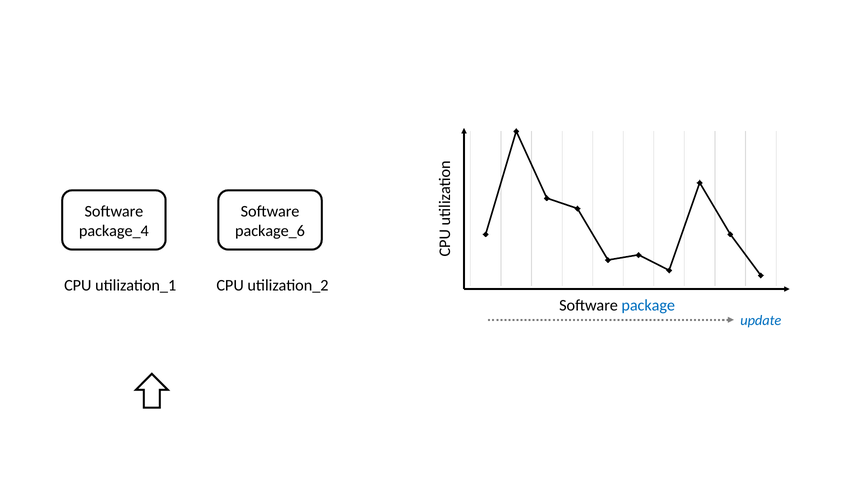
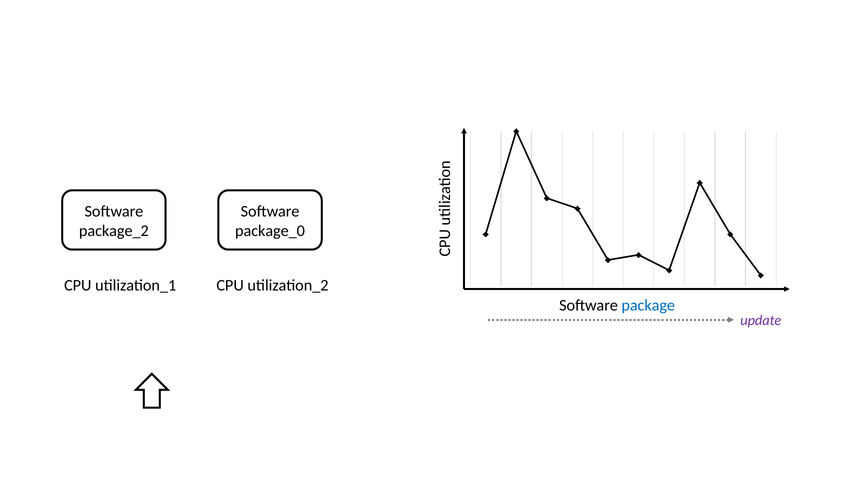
package_4: package_4 -> package_2 (114, 231)
package_6: package_6 -> package_0 (270, 231)
update colour: blue -> purple (761, 320)
